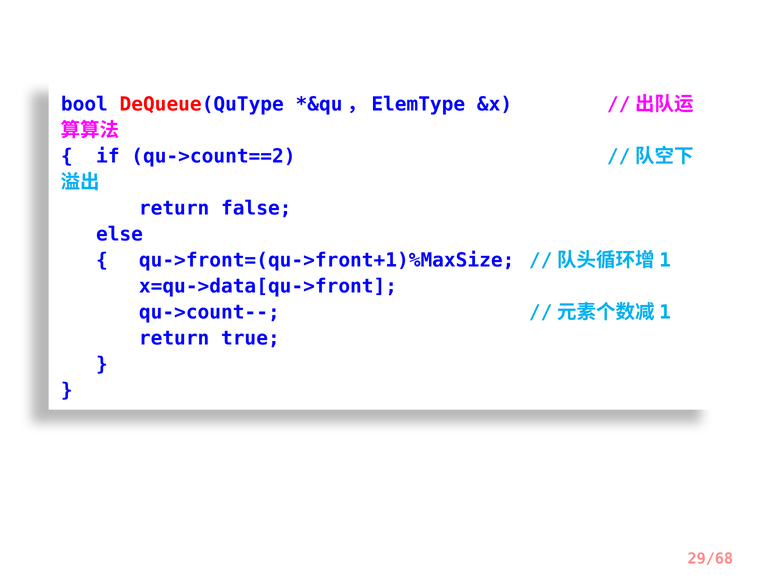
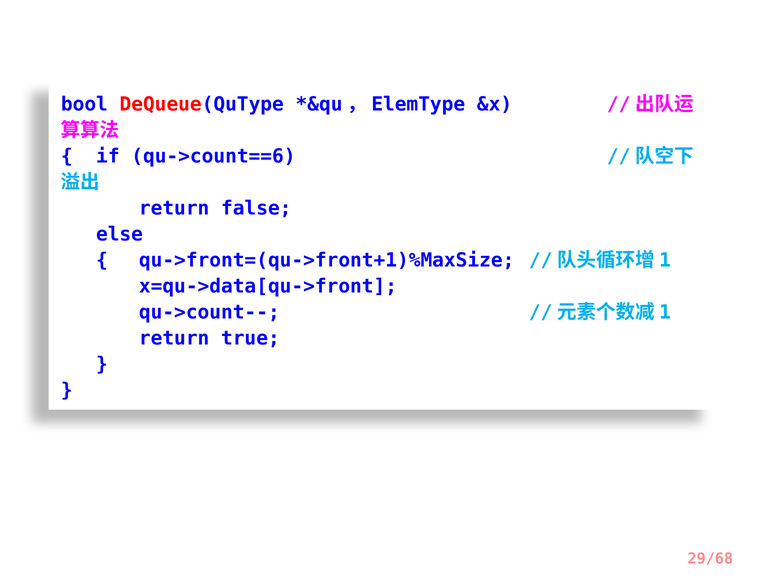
qu->count==2: qu->count==2 -> qu->count==6 (213, 156)
